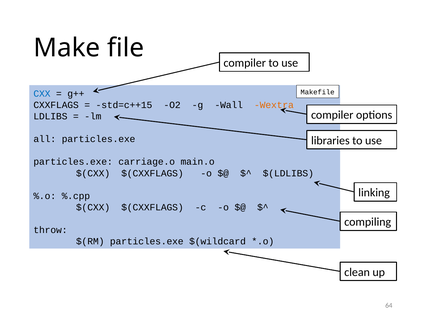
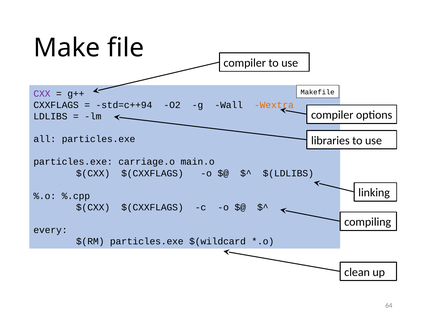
CXX colour: blue -> purple (42, 93)
std=c++15: std=c++15 -> std=c++94 (124, 105)
throw: throw -> every (50, 230)
